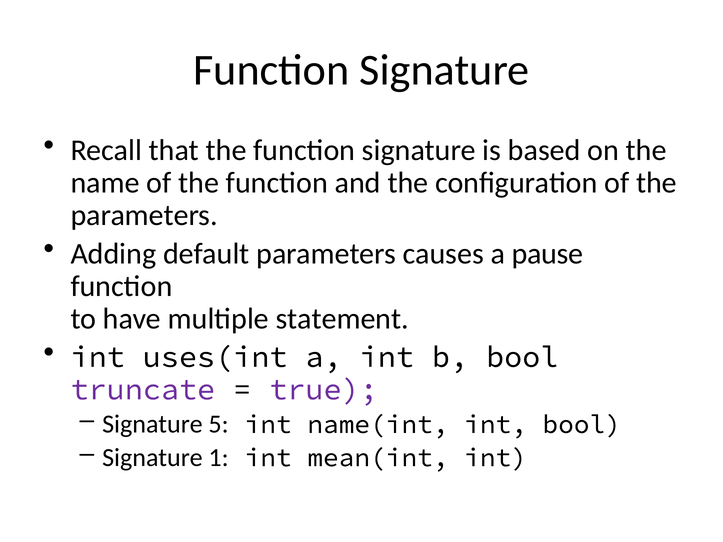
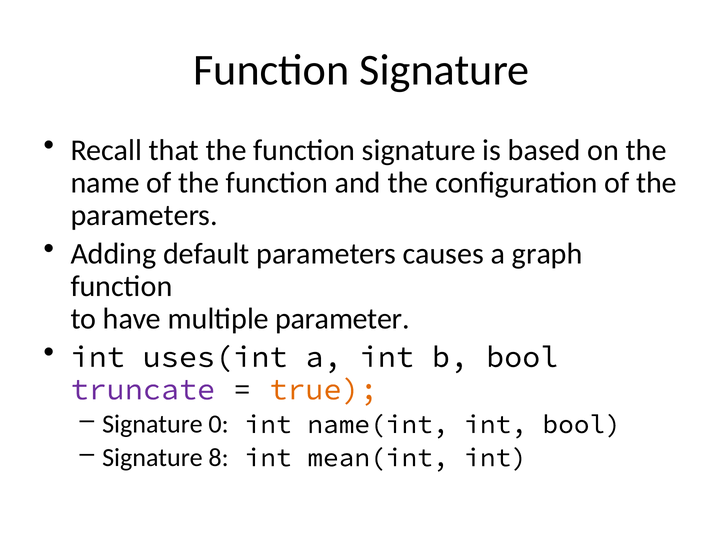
pause: pause -> graph (547, 254)
statement: statement -> parameter (342, 319)
true colour: purple -> orange (323, 390)
5: 5 -> 0 (219, 425)
1: 1 -> 8 (219, 458)
